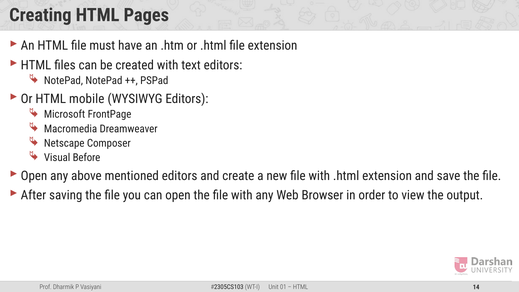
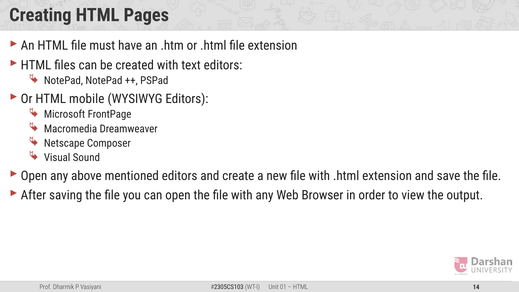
Before: Before -> Sound (86, 158)
